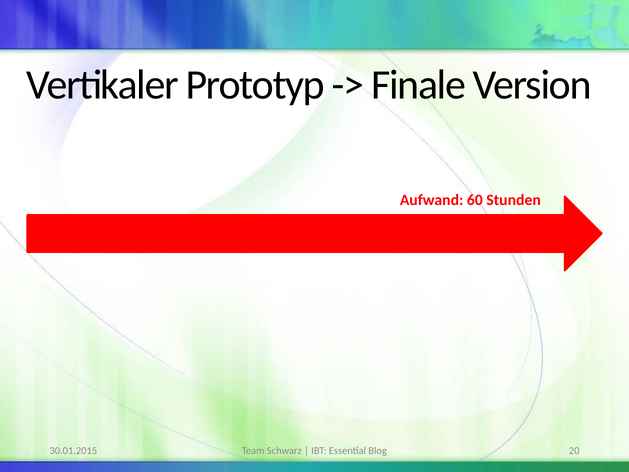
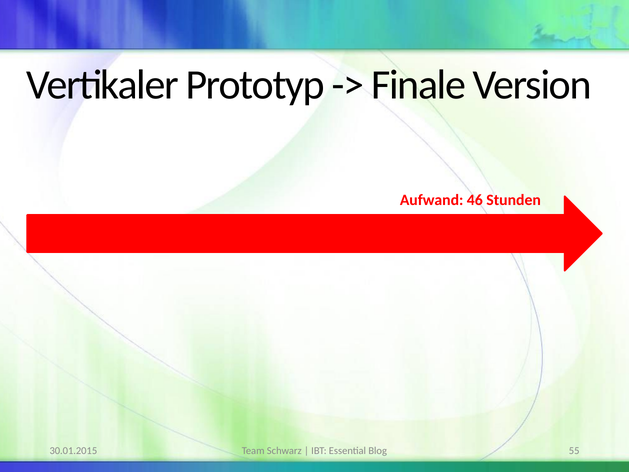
60: 60 -> 46 (475, 200)
20: 20 -> 55 (574, 450)
